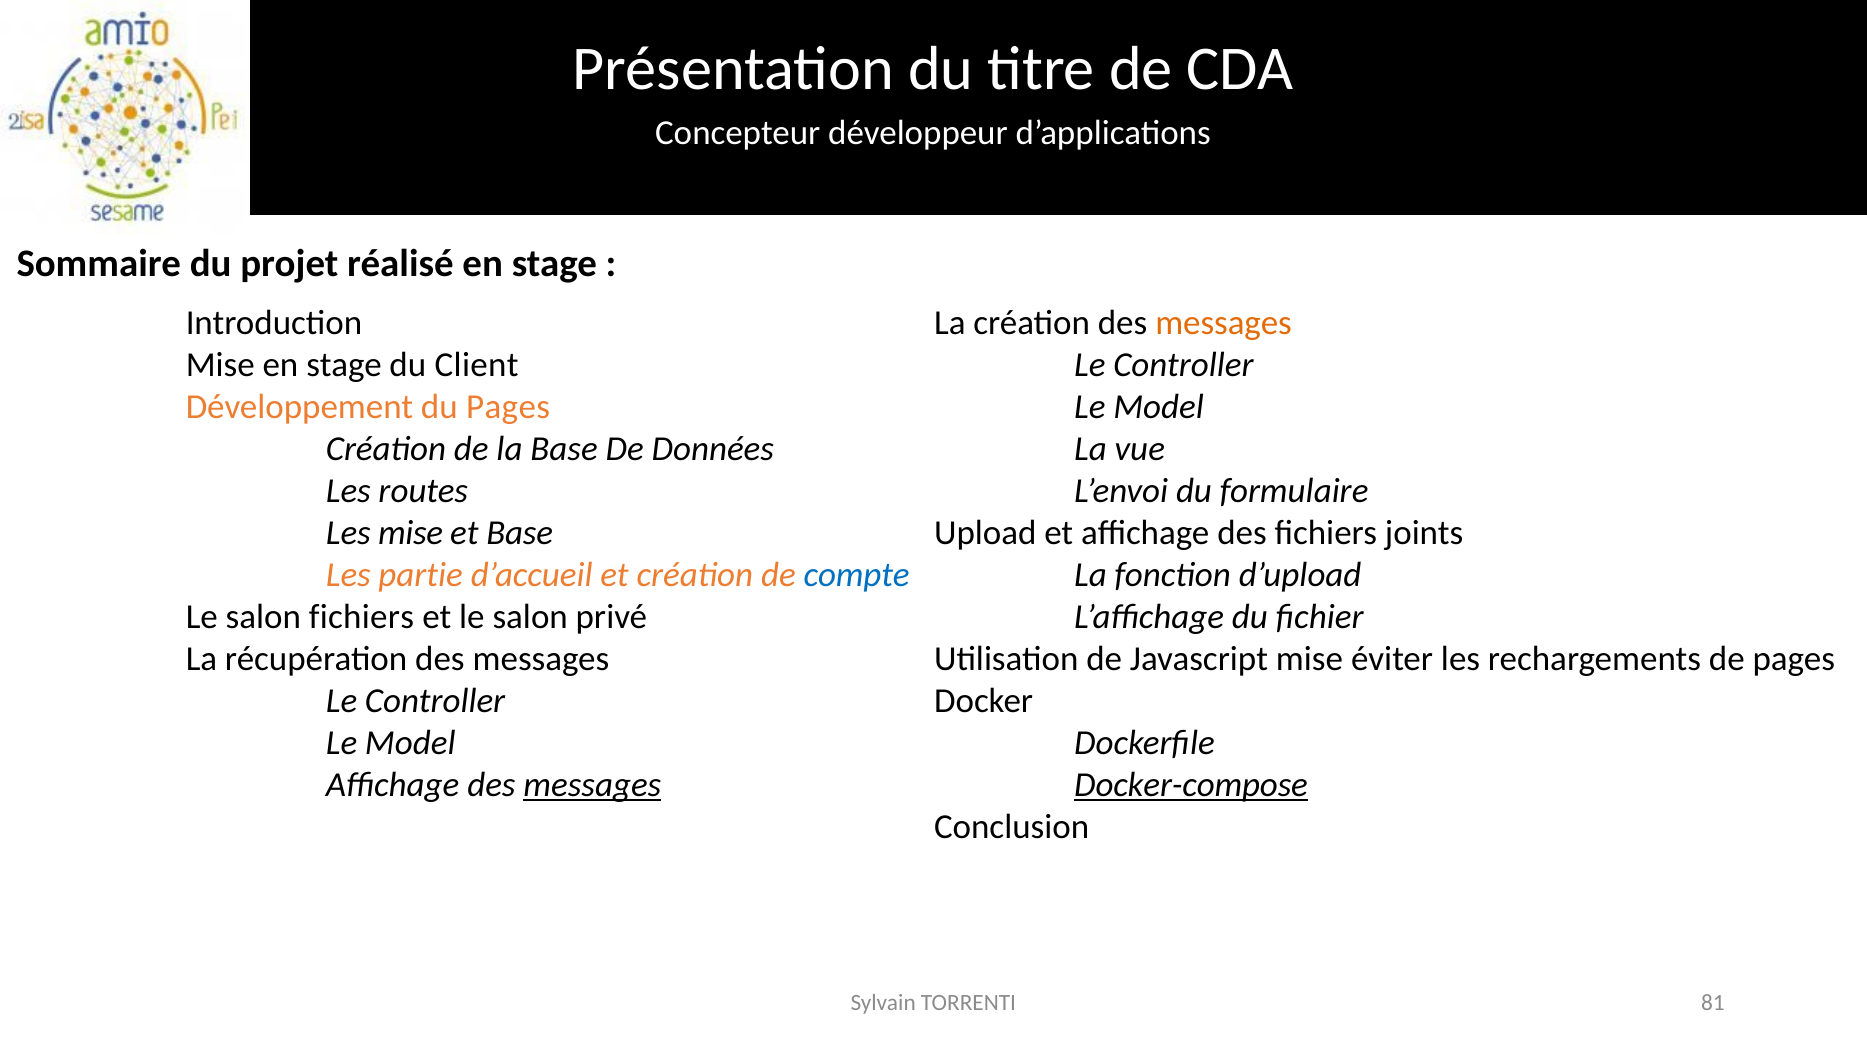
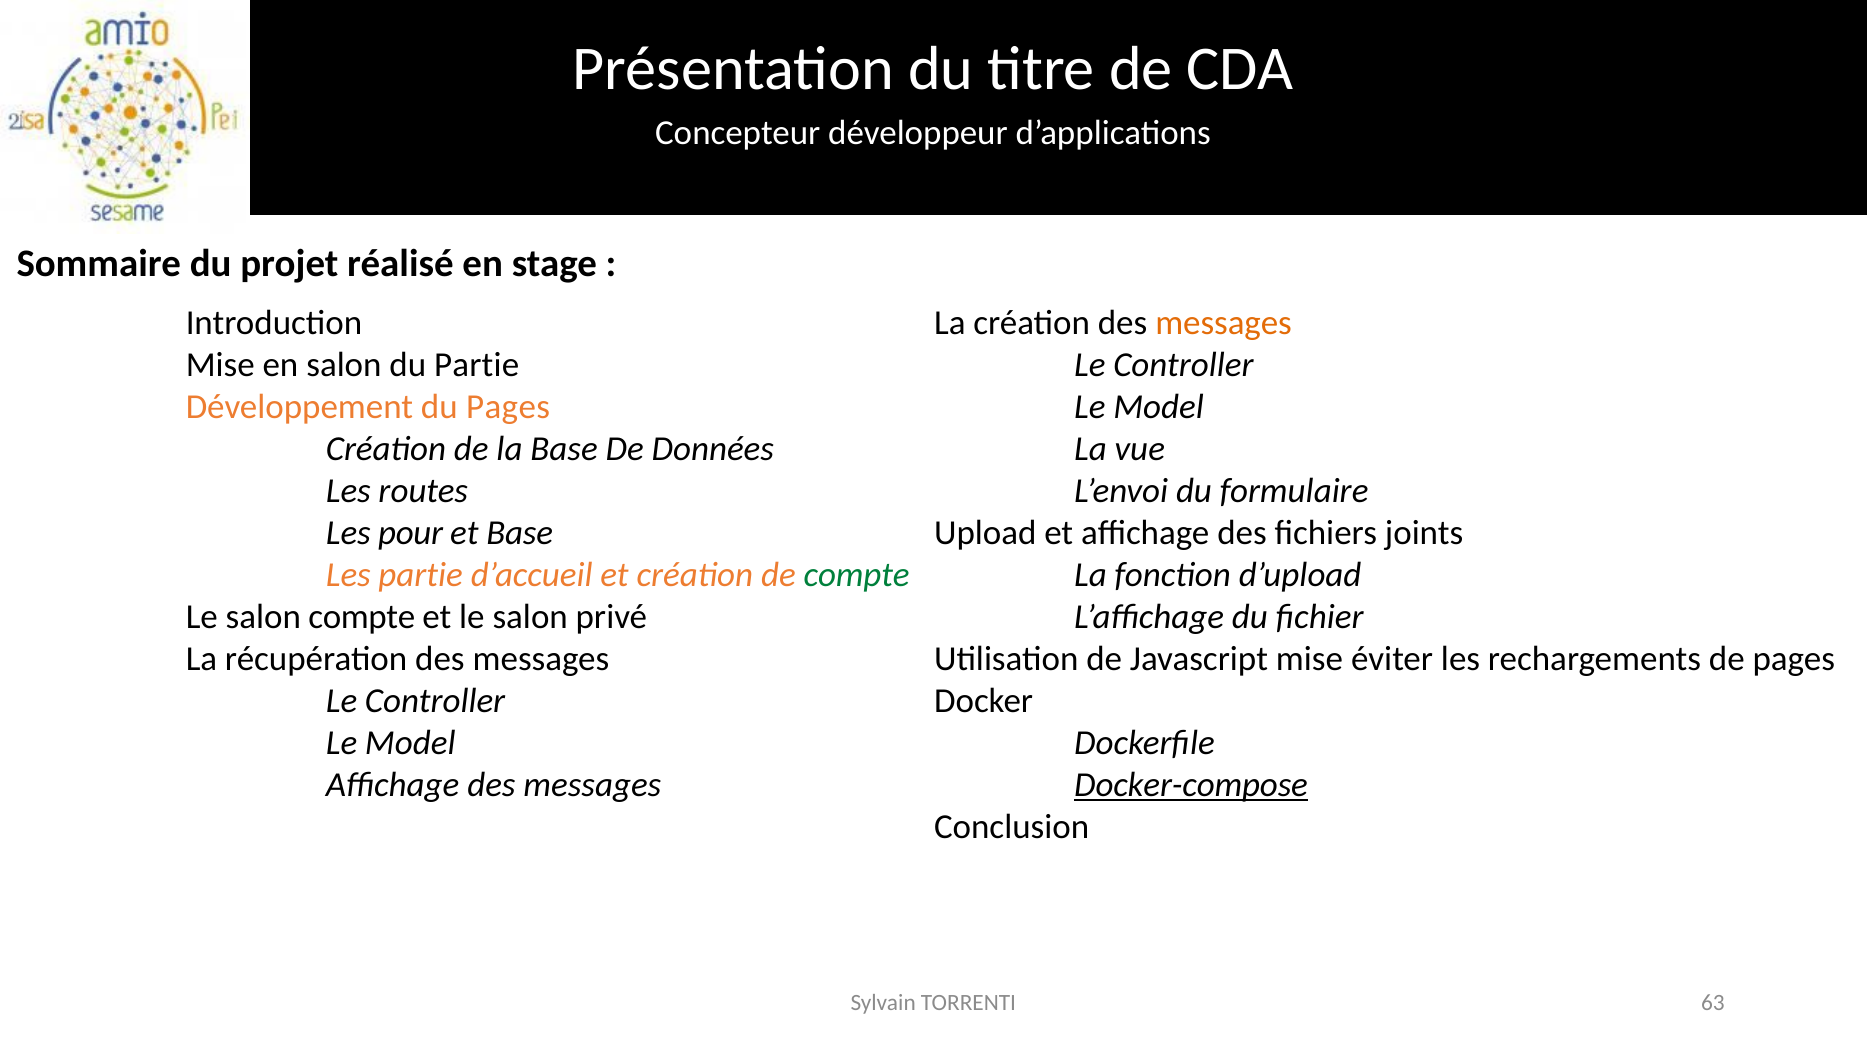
Mise en stage: stage -> salon (344, 365)
du Client: Client -> Partie (477, 365)
Les mise: mise -> pour (411, 533)
compte colour: blue -> green (857, 575)
salon fichiers: fichiers -> compte (362, 617)
messages underline: present -> none (592, 785)
81: 81 -> 63 (1713, 1003)
